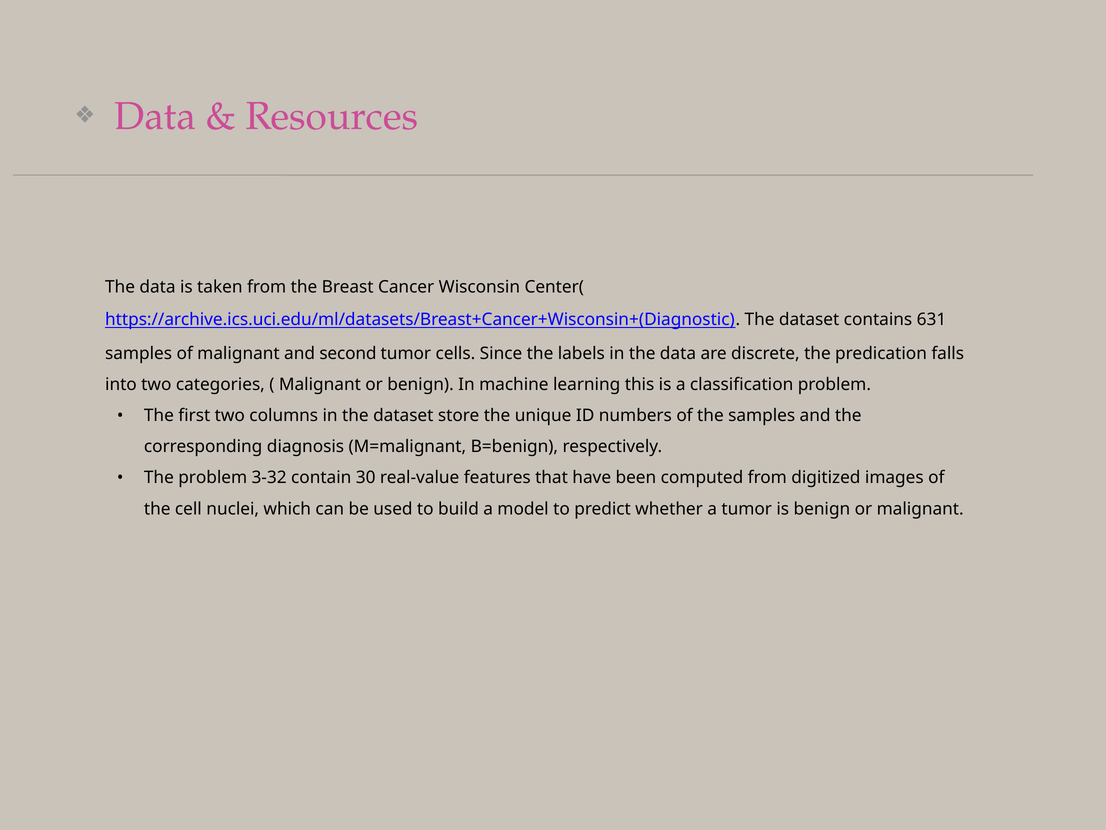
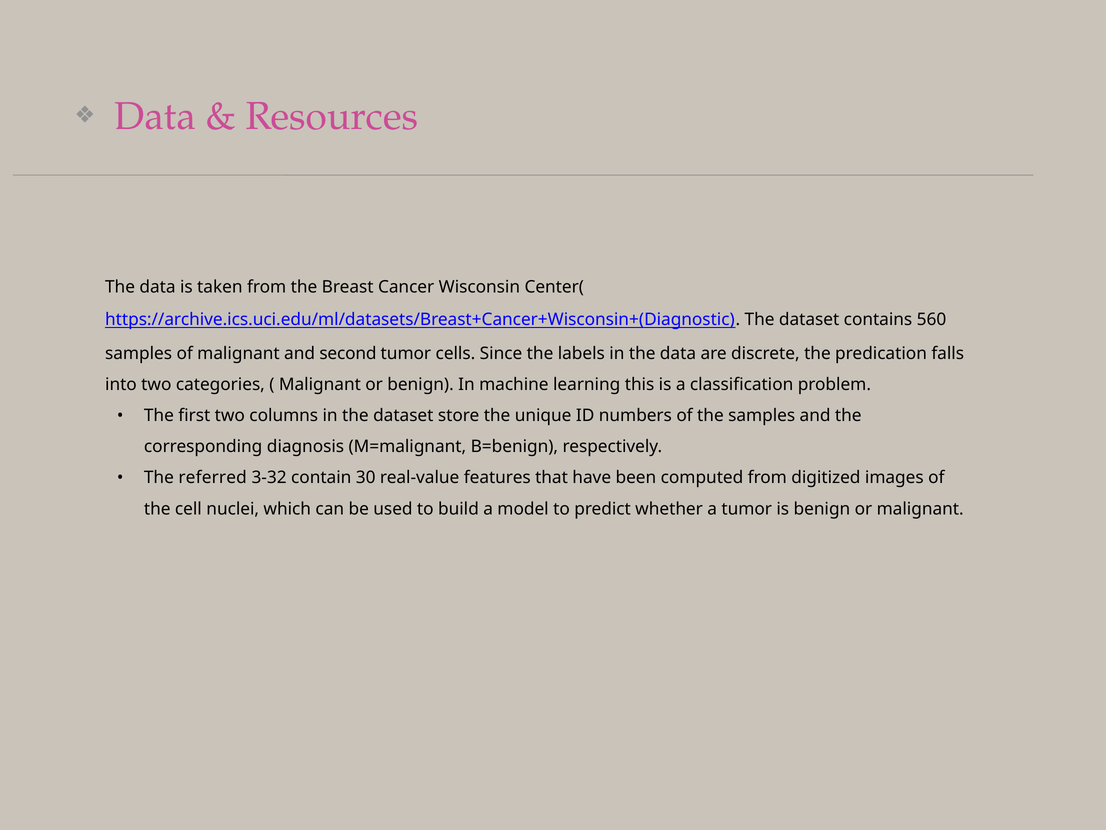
631: 631 -> 560 (932, 319)
The problem: problem -> referred (213, 477)
